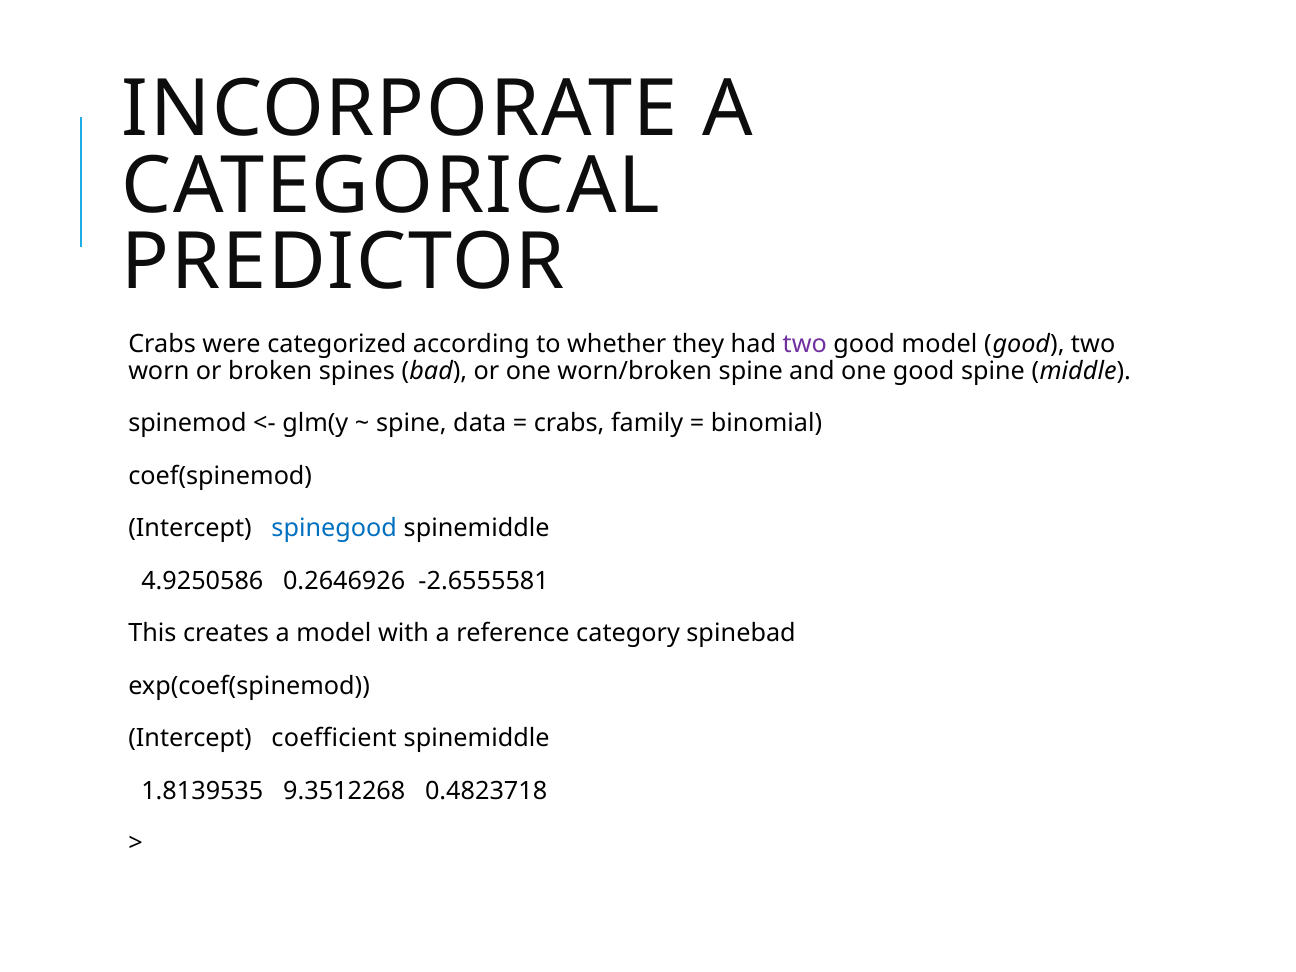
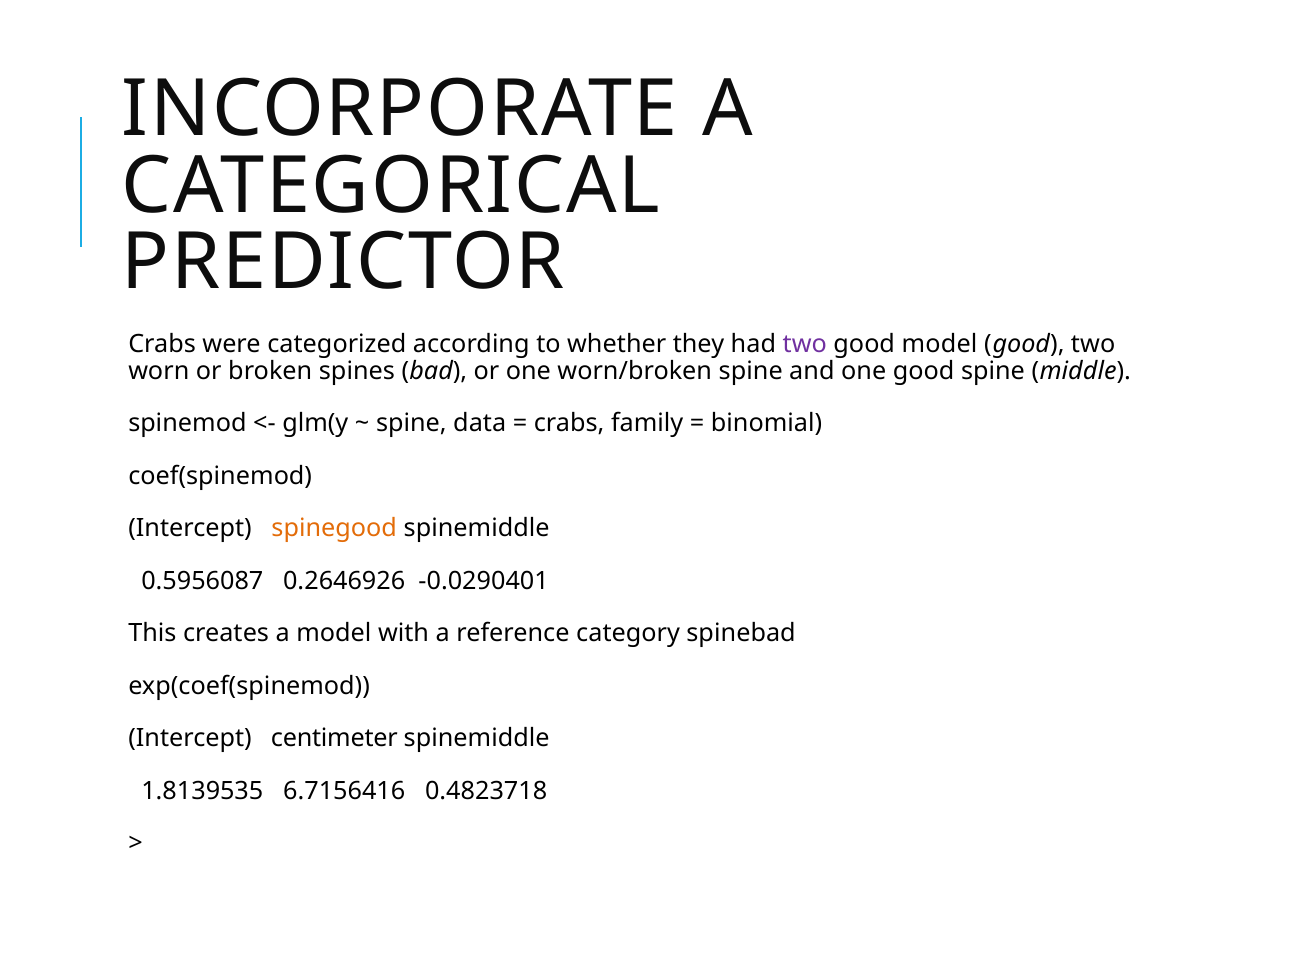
spinegood colour: blue -> orange (334, 529)
4.9250586: 4.9250586 -> 0.5956087 (202, 581)
-2.6555581: -2.6555581 -> -0.0290401 (484, 581)
coefficient: coefficient -> centimeter (334, 738)
9.3512268: 9.3512268 -> 6.7156416 (344, 791)
